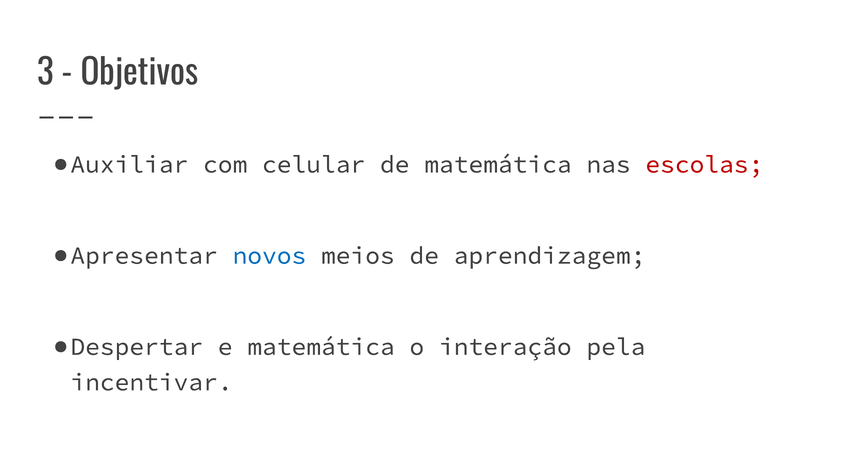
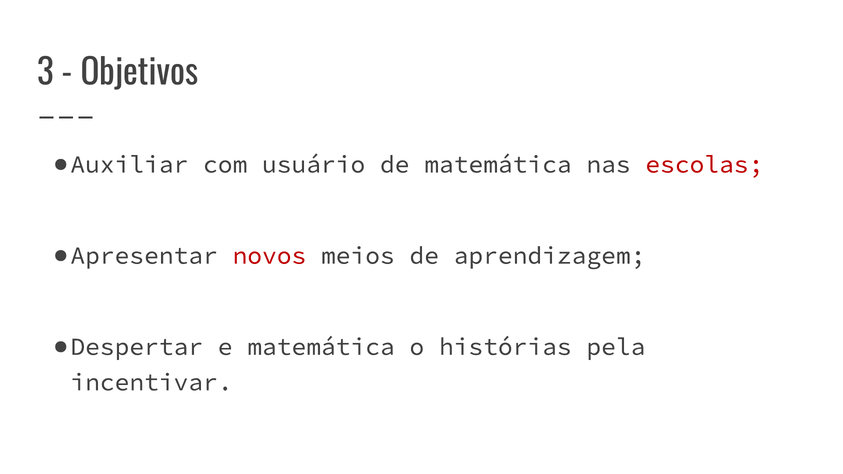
celular: celular -> usuário (314, 165)
novos colour: blue -> red (269, 256)
interação: interação -> histórias (505, 347)
